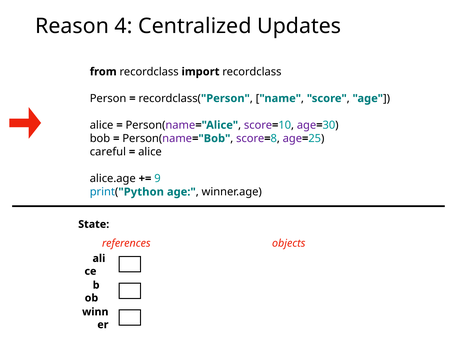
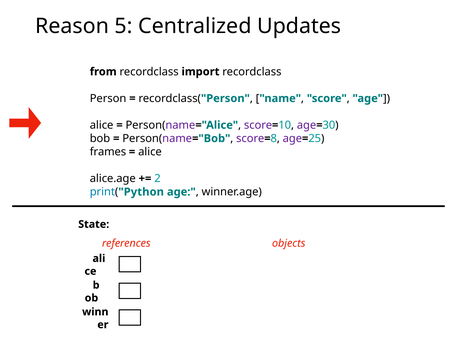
4: 4 -> 5 (124, 26)
careful: careful -> frames (108, 152)
9: 9 -> 2 (157, 179)
